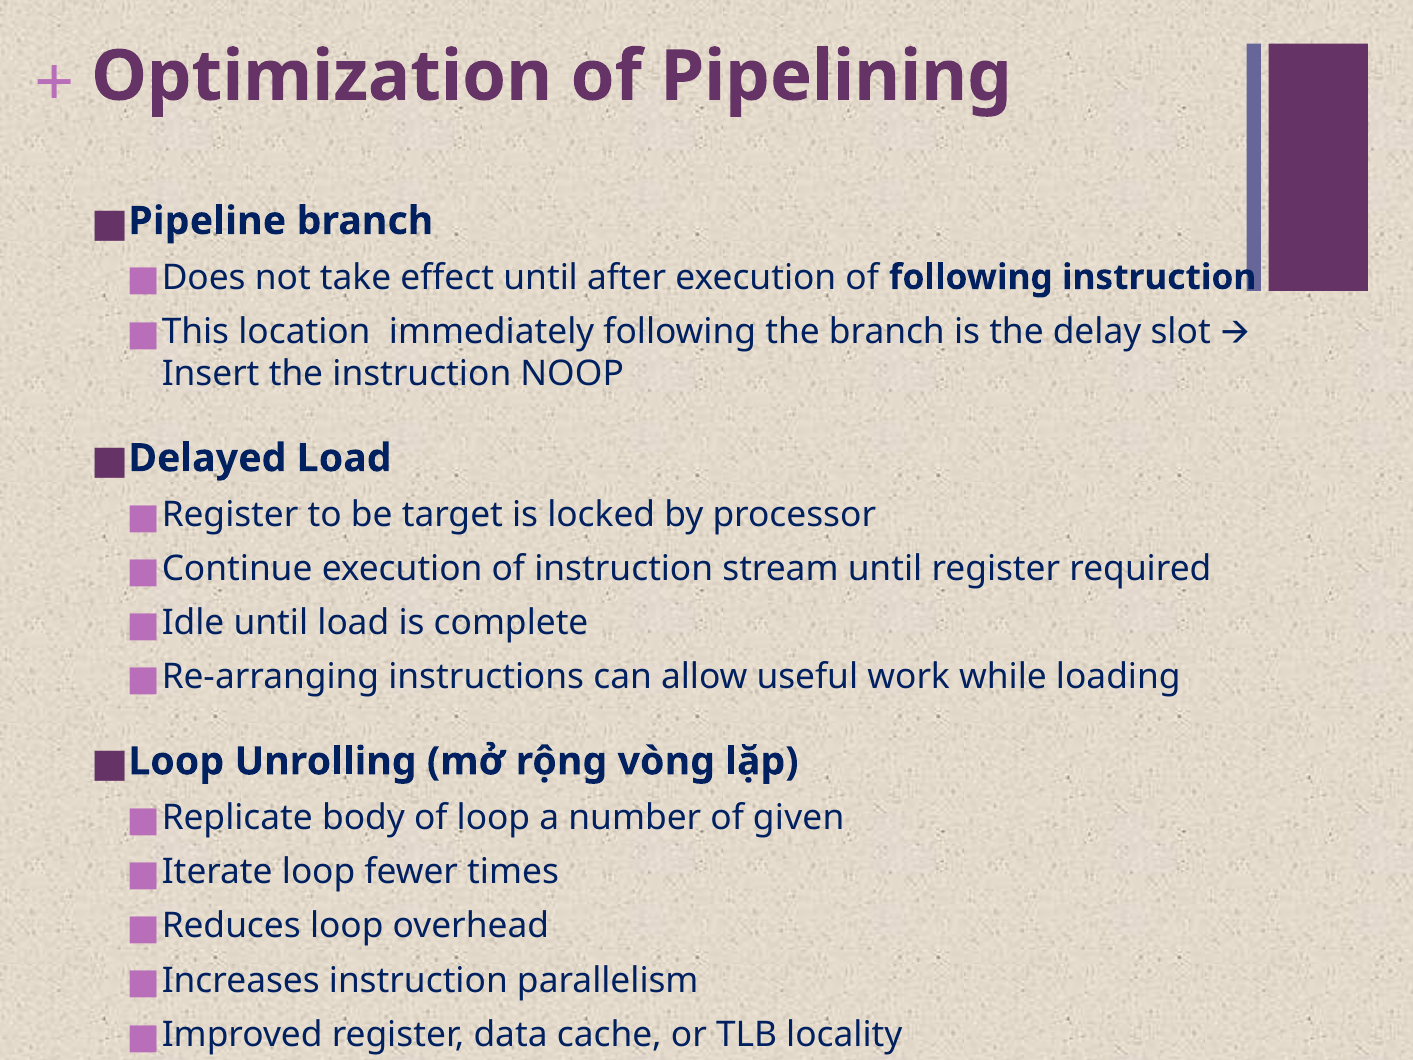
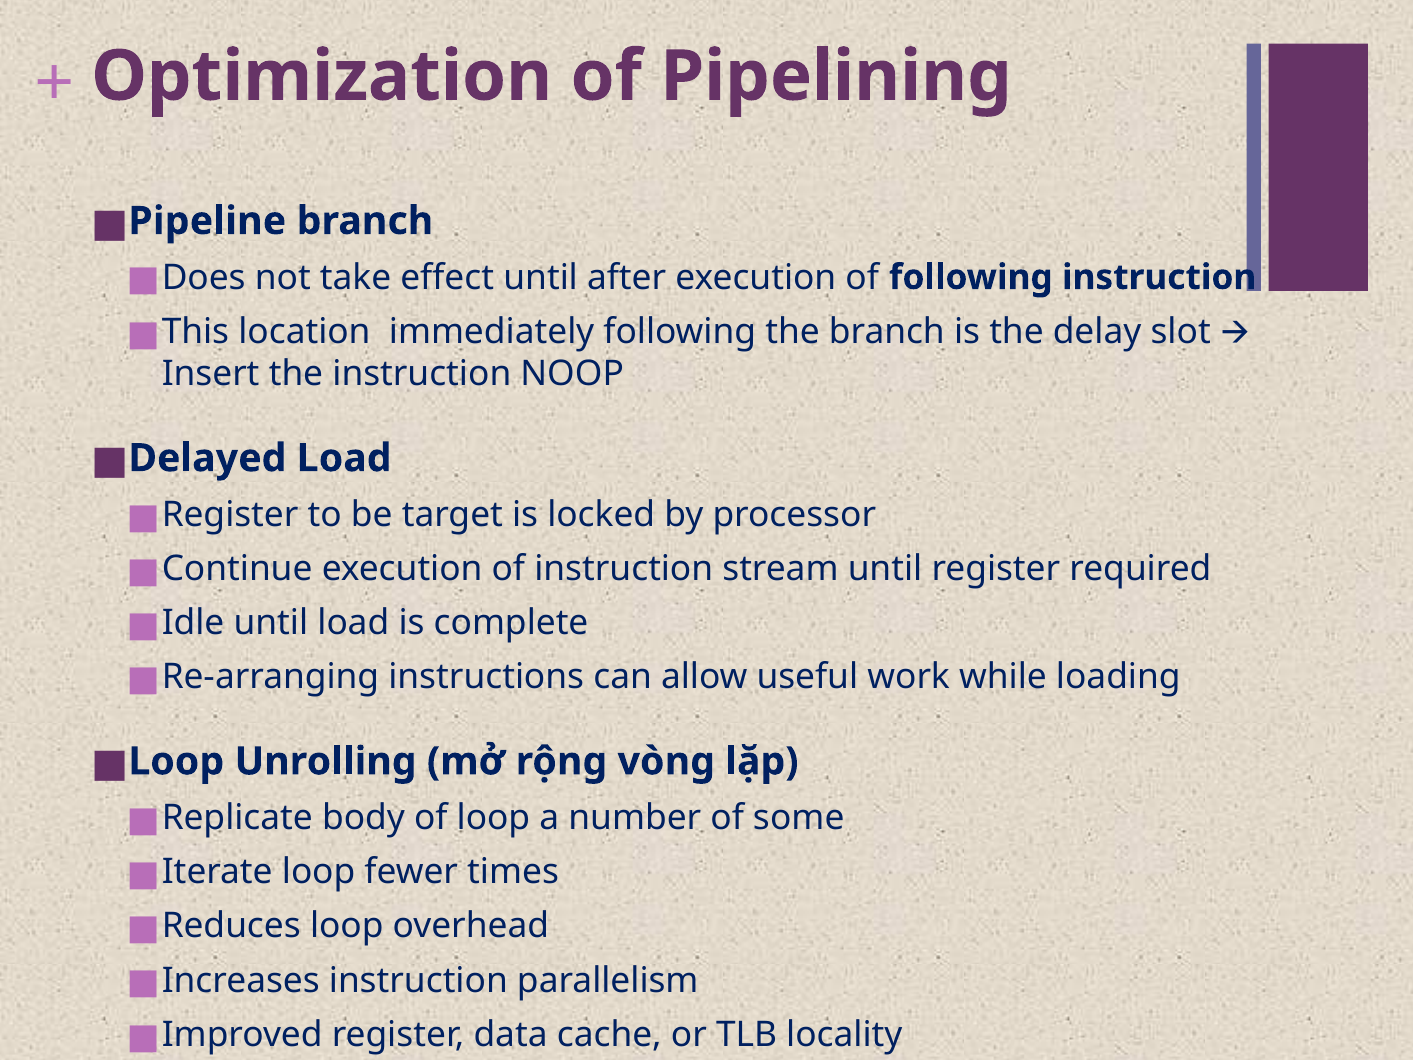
given: given -> some (799, 818)
